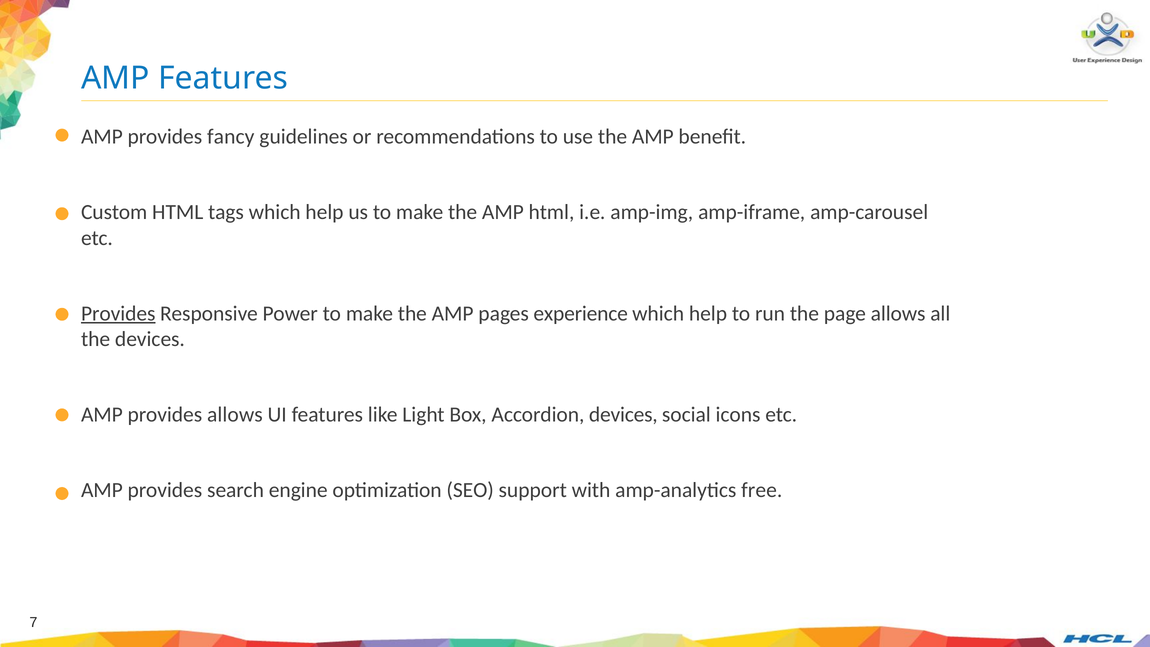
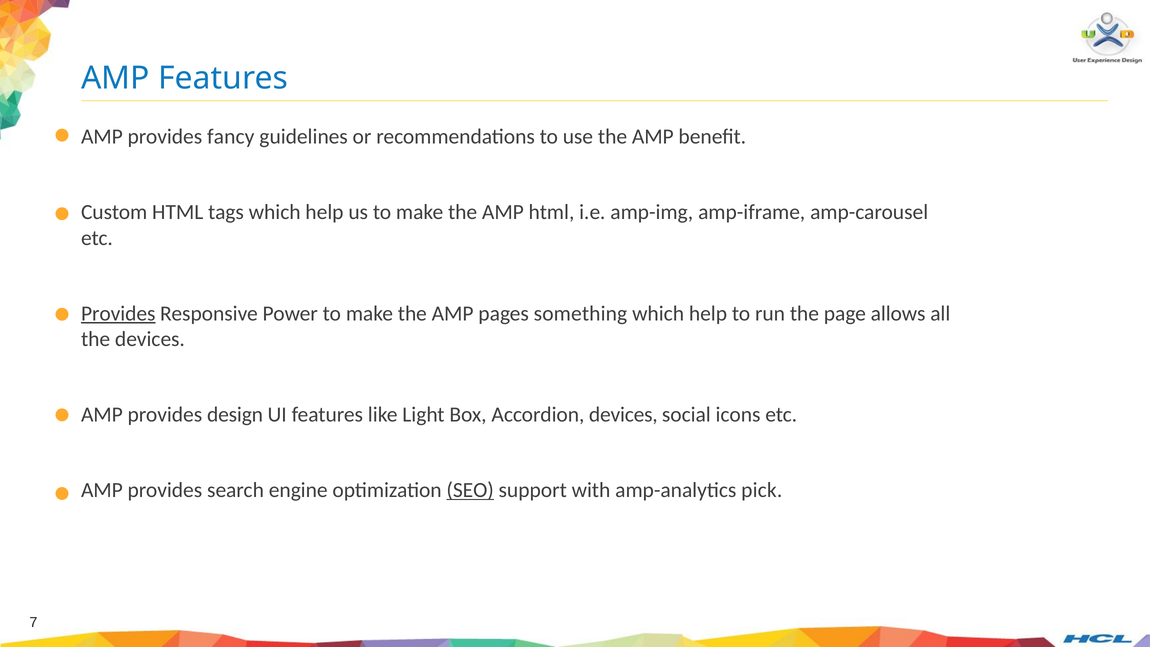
experience: experience -> something (580, 313)
provides allows: allows -> design (235, 415)
SEO underline: none -> present (470, 490)
free: free -> pick (762, 490)
